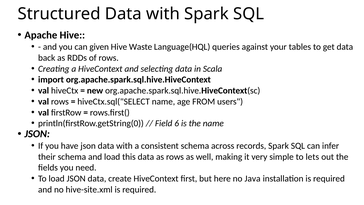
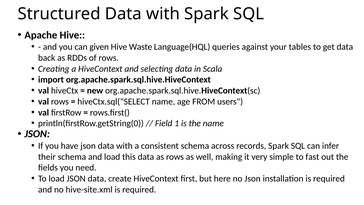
6: 6 -> 1 (177, 123)
lets: lets -> fast (312, 157)
no Java: Java -> Json (253, 178)
